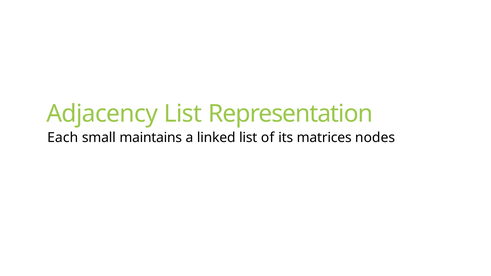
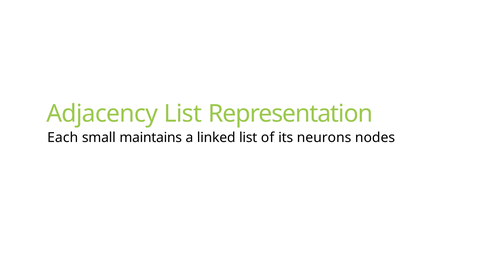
matrices: matrices -> neurons (324, 138)
